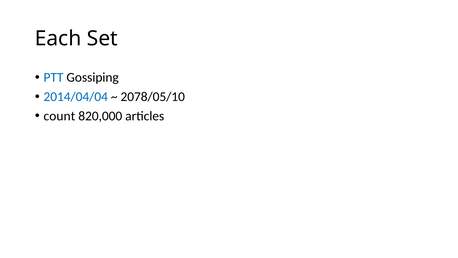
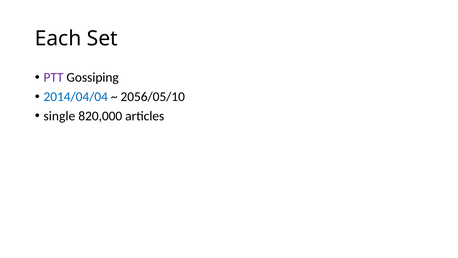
PTT colour: blue -> purple (53, 77)
2078/05/10: 2078/05/10 -> 2056/05/10 (153, 97)
count: count -> single (59, 116)
